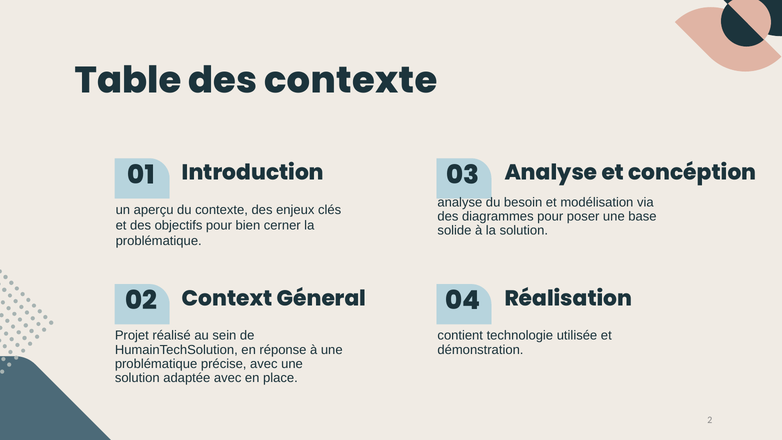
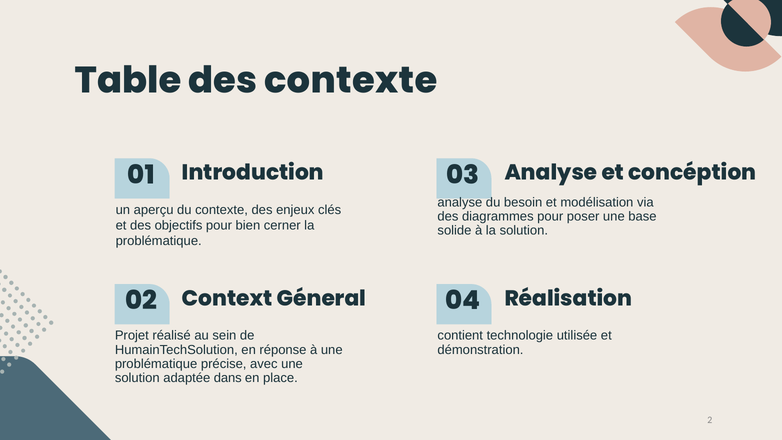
adaptée avec: avec -> dans (228, 378)
